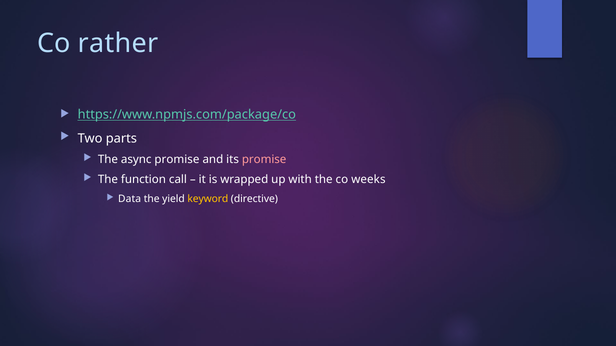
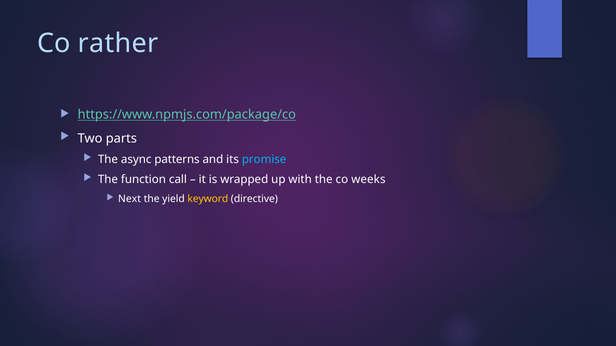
async promise: promise -> patterns (177, 160)
promise colour: pink -> light blue (264, 160)
Data: Data -> Next (130, 199)
